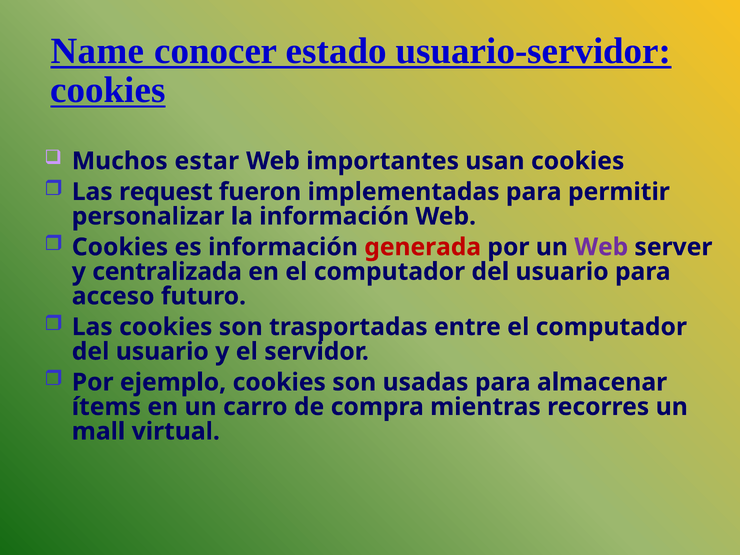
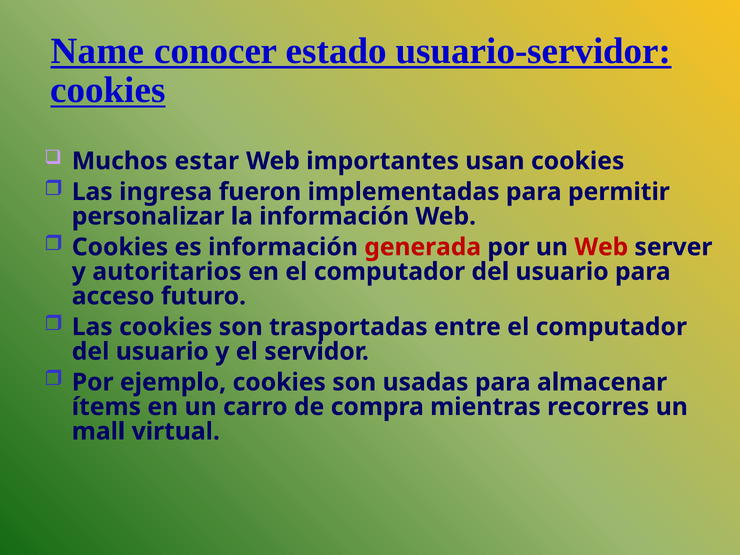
request: request -> ingresa (166, 192)
Web colour: purple -> red (601, 247)
centralizada: centralizada -> autoritarios (167, 272)
